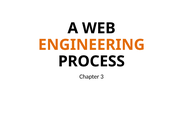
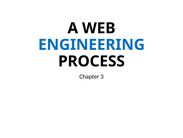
ENGINEERING colour: orange -> blue (91, 45)
